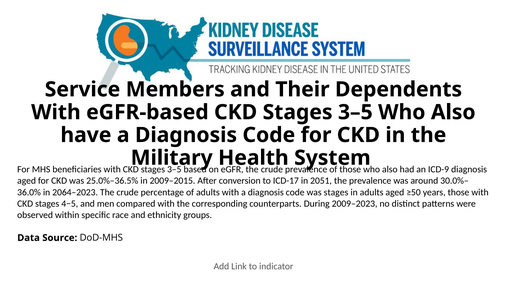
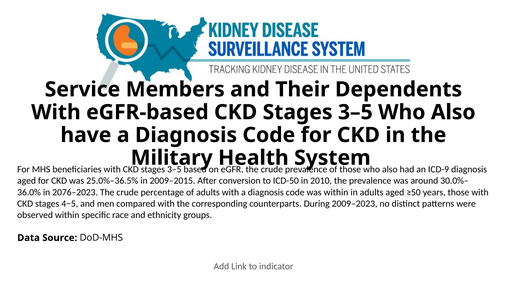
ICD-17: ICD-17 -> ICD-50 (286, 181)
2051: 2051 -> 2010 (321, 181)
2064–2023: 2064–2023 -> 2076–2023 (75, 192)
was stages: stages -> within (336, 192)
